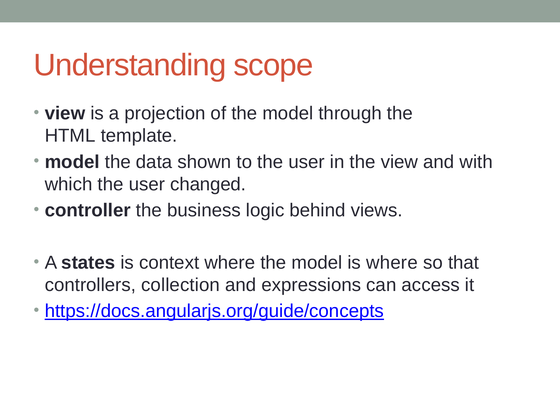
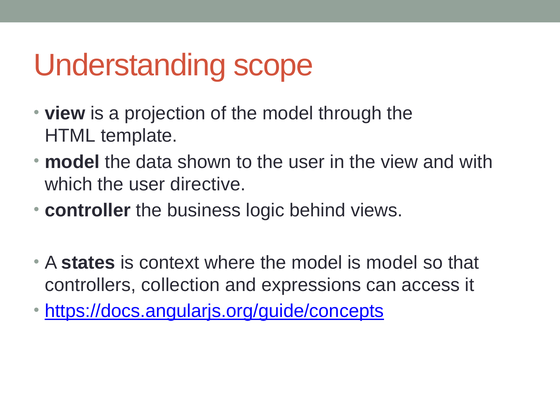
changed: changed -> directive (208, 184)
is where: where -> model (392, 263)
